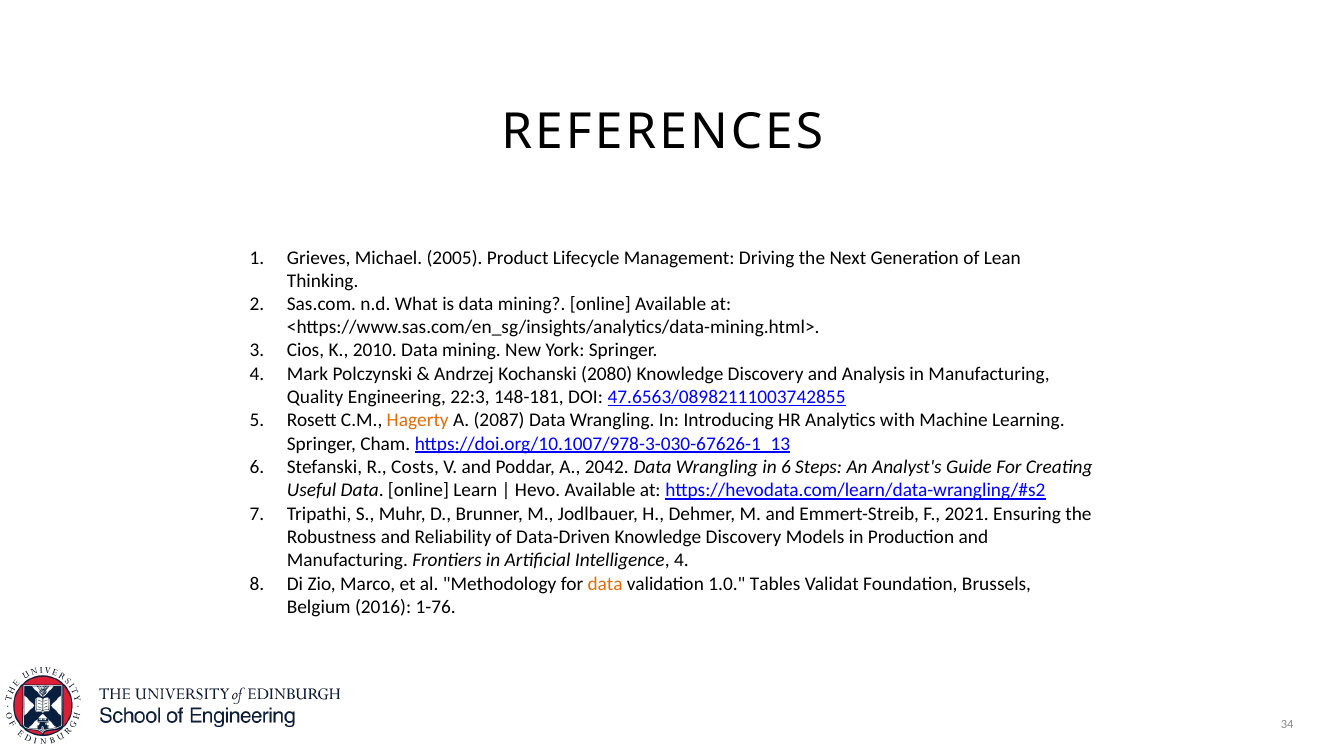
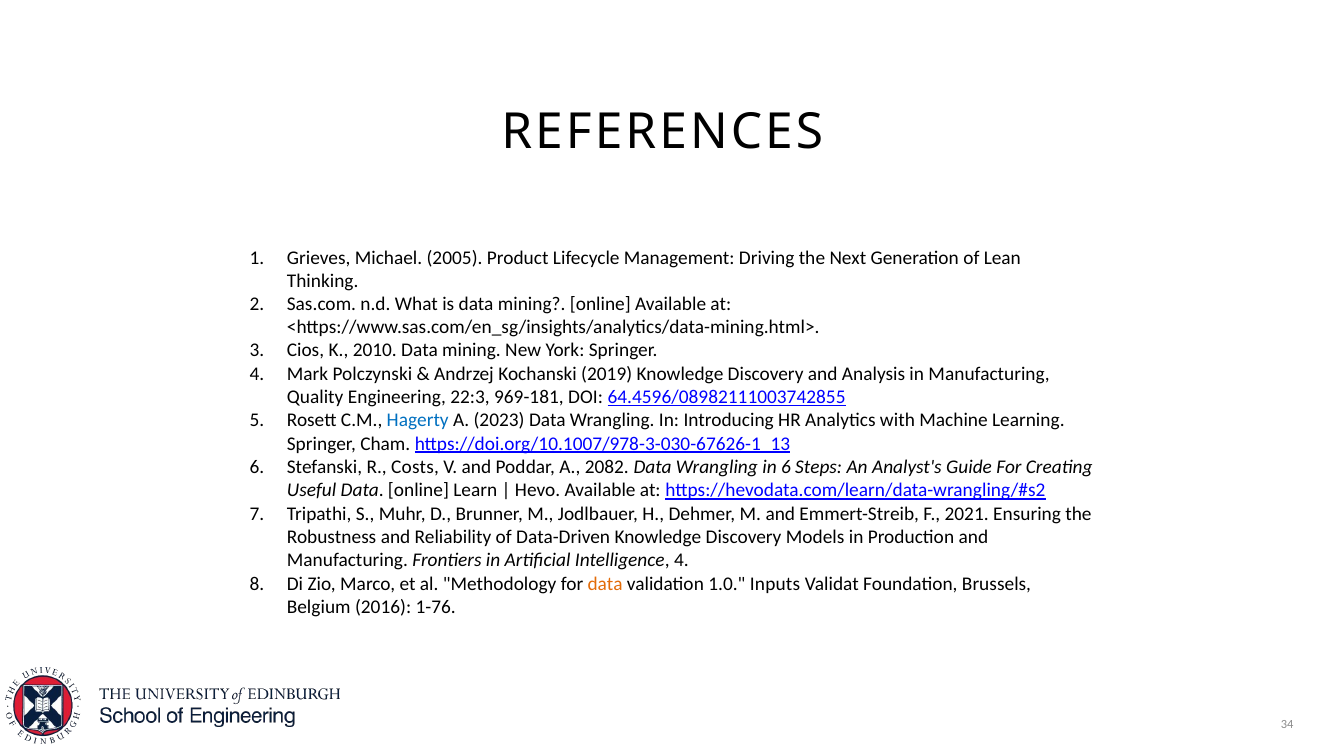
2080: 2080 -> 2019 (607, 373)
148-181: 148-181 -> 969-181 (529, 397)
47.6563/08982111003742855: 47.6563/08982111003742855 -> 64.4596/08982111003742855 (727, 397)
Hagerty colour: orange -> blue (418, 420)
2087: 2087 -> 2023 (499, 420)
2042: 2042 -> 2082 (607, 467)
Tables: Tables -> Inputs (775, 583)
